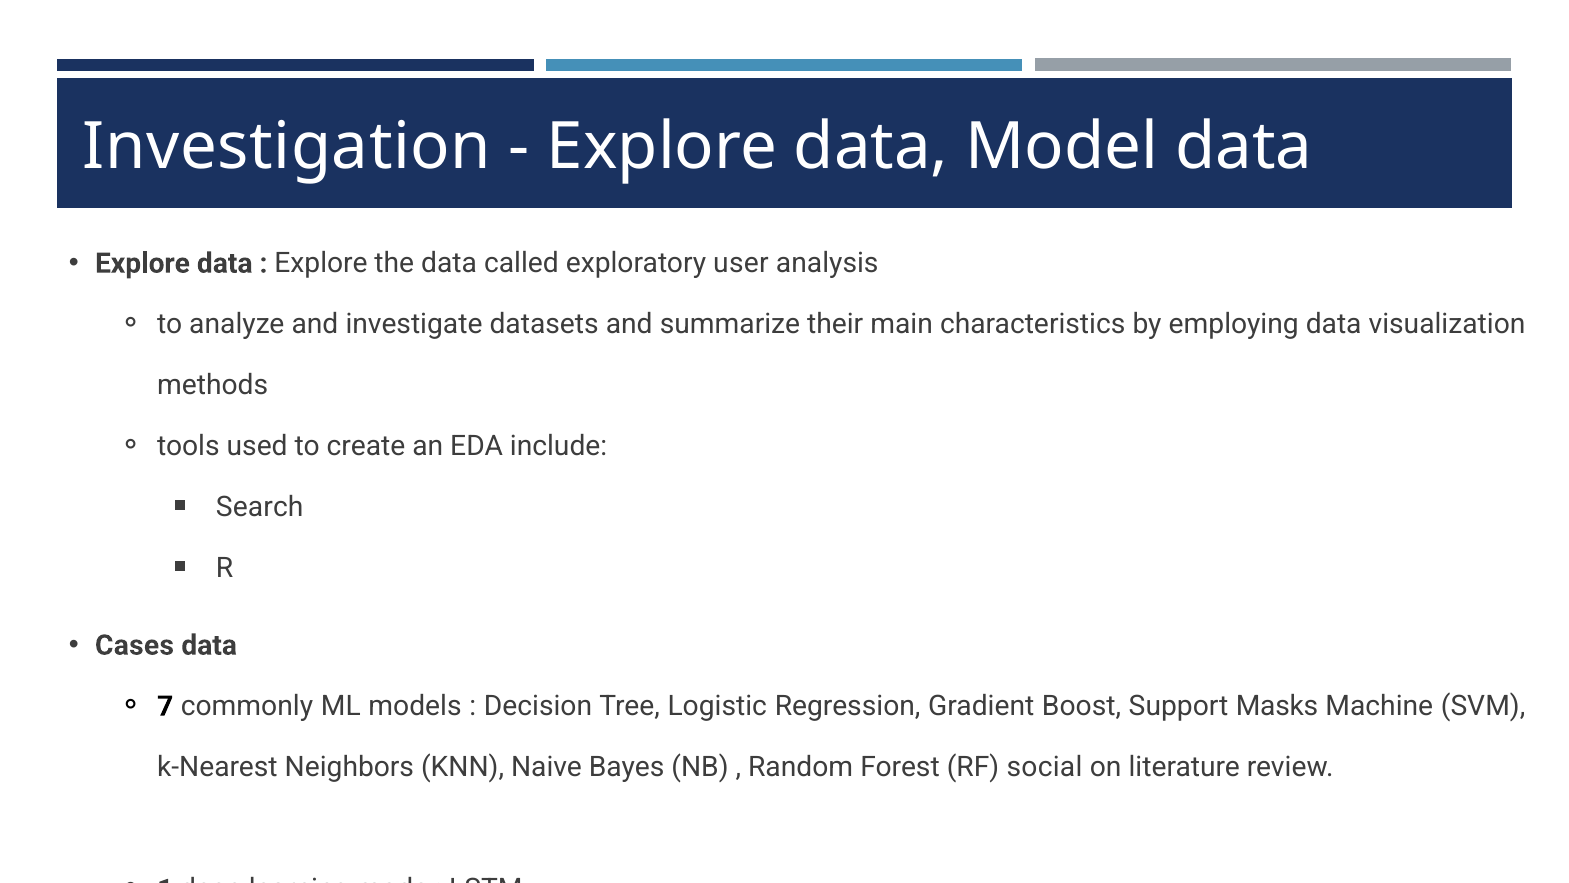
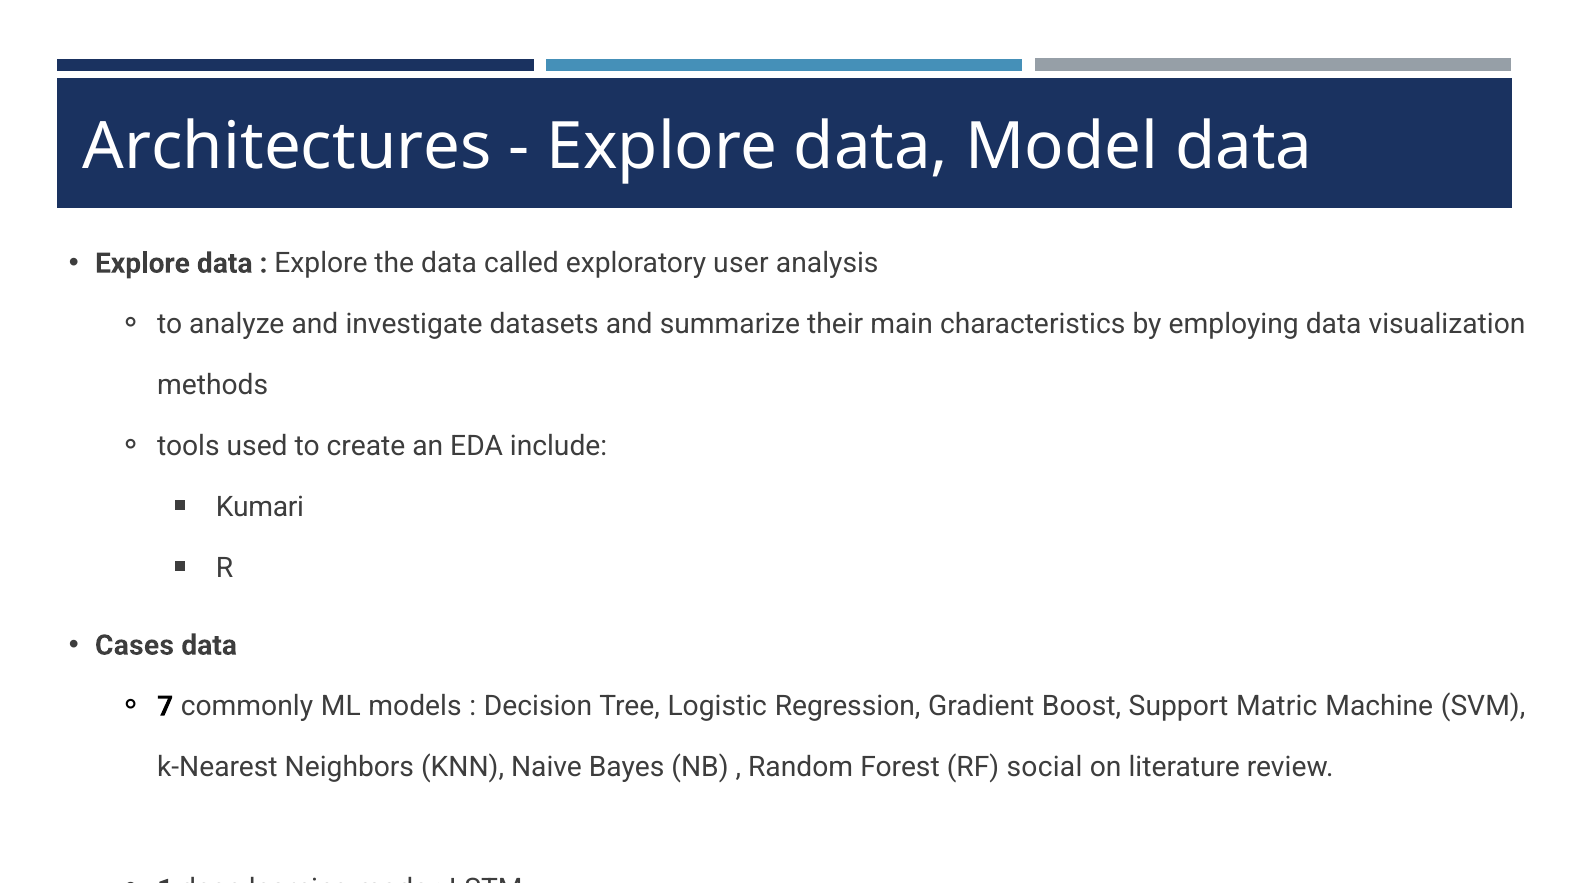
Investigation: Investigation -> Architectures (287, 147)
Search: Search -> Kumari (260, 507)
Masks: Masks -> Matric (1277, 706)
